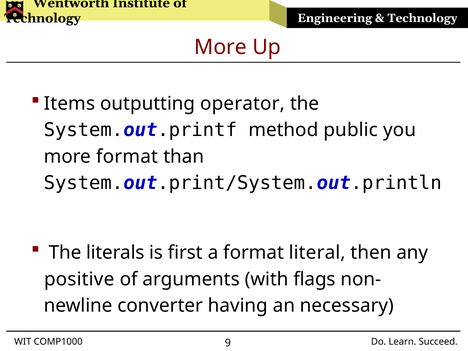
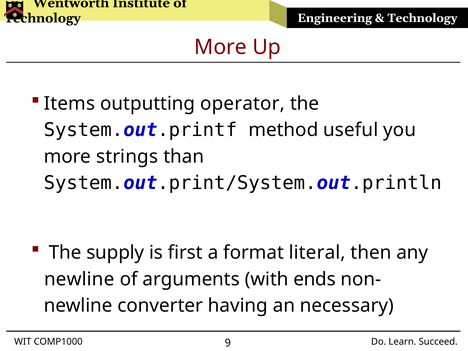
public: public -> useful (351, 130)
more format: format -> strings (127, 157)
literals: literals -> supply (115, 253)
positive: positive -> newline (79, 279)
flags: flags -> ends (315, 279)
